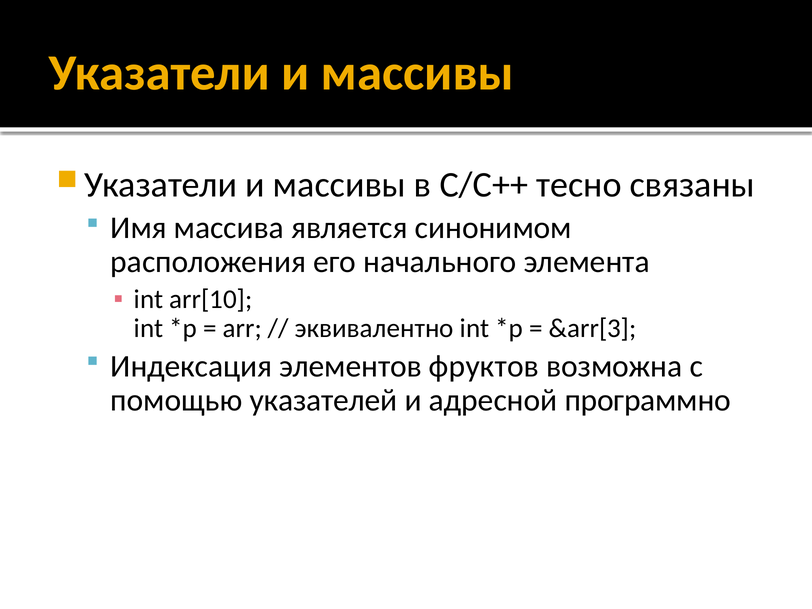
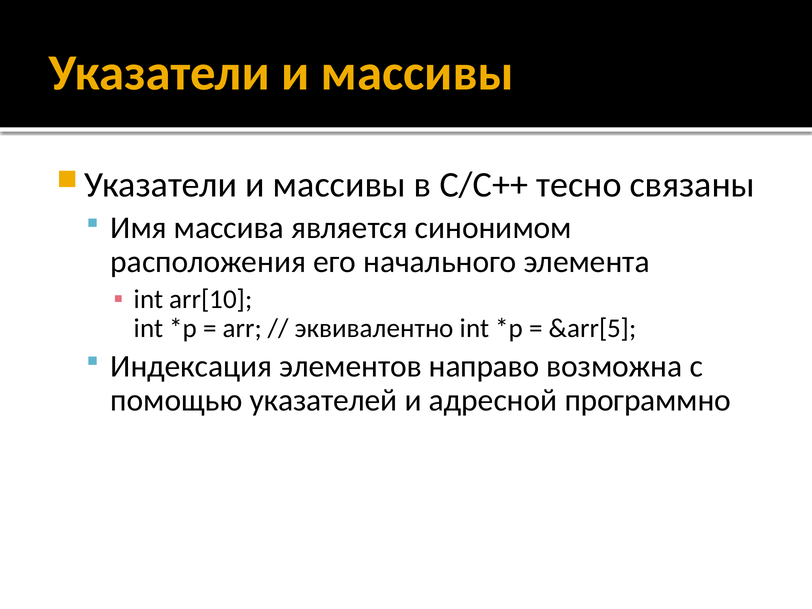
&arr[3: &arr[3 -> &arr[5 (593, 328)
фруктов: фруктов -> направо (484, 366)
